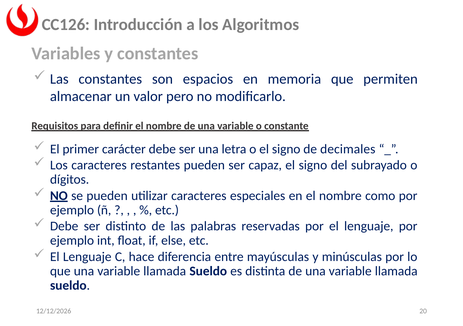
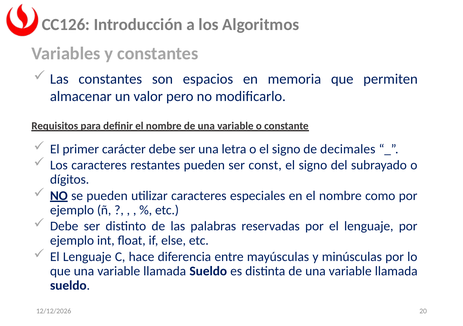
capaz: capaz -> const (265, 165)
